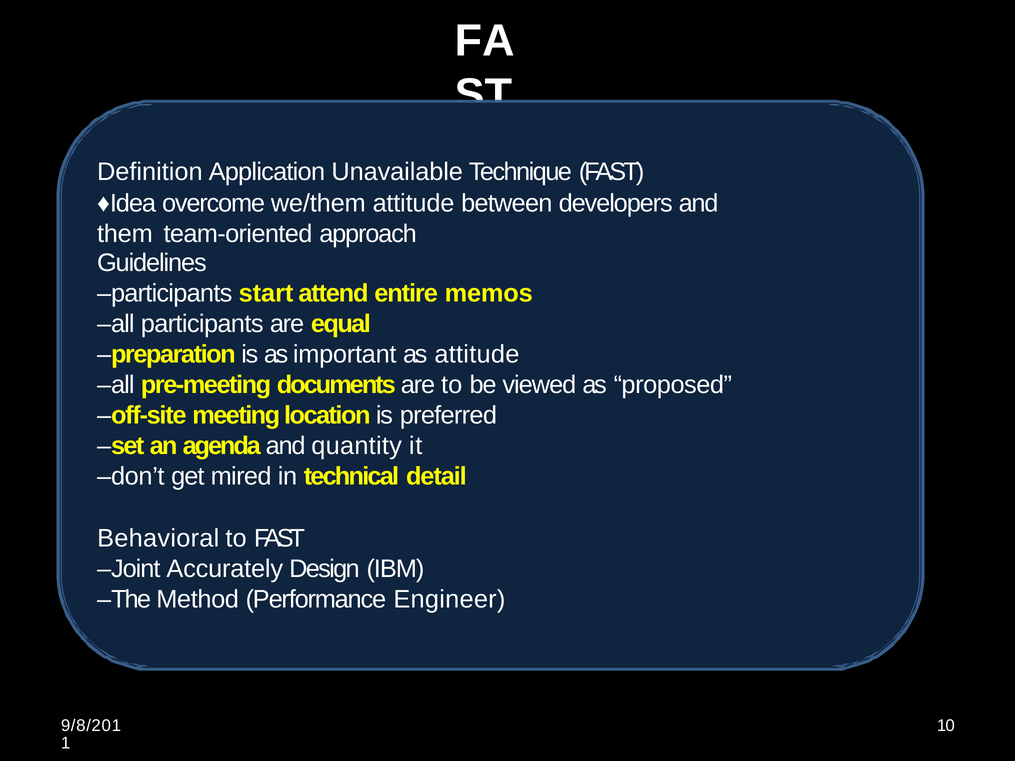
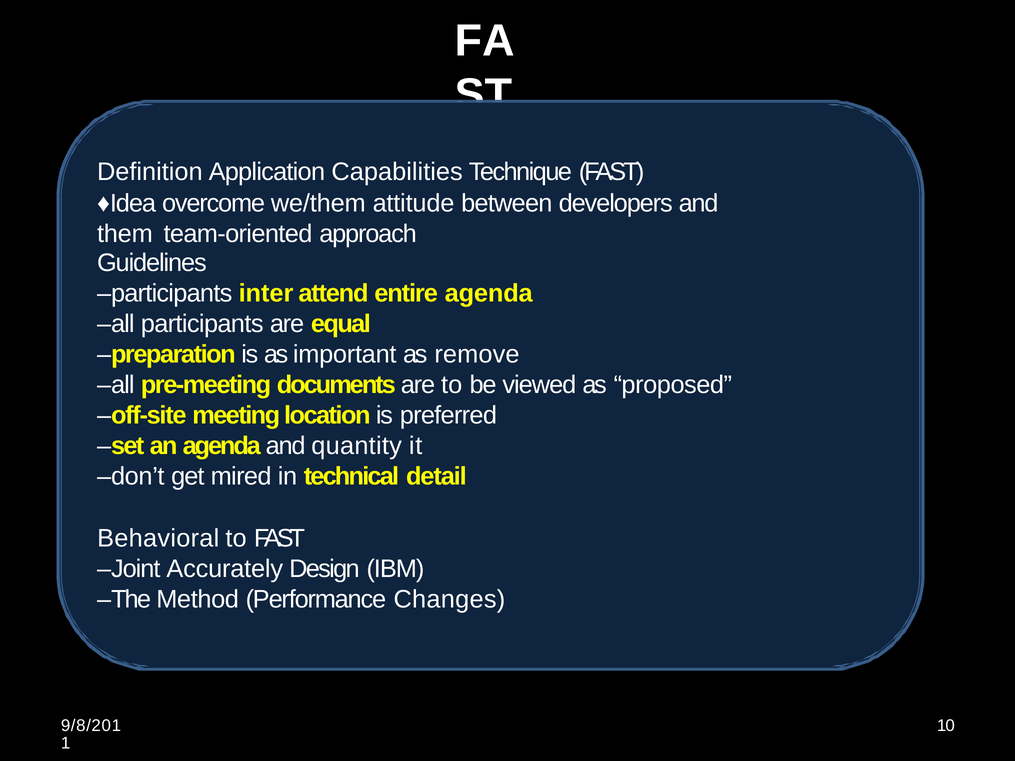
Unavailable: Unavailable -> Capabilities (397, 172)
start: start -> inter (266, 294)
entire memos: memos -> agenda (489, 294)
as attitude: attitude -> remove (477, 355)
Engineer: Engineer -> Changes (449, 600)
